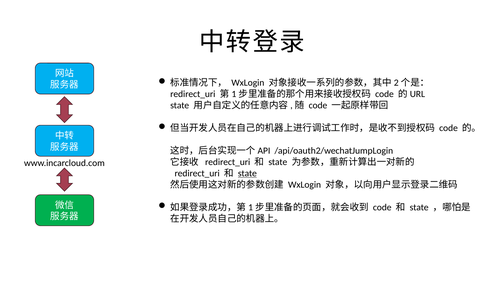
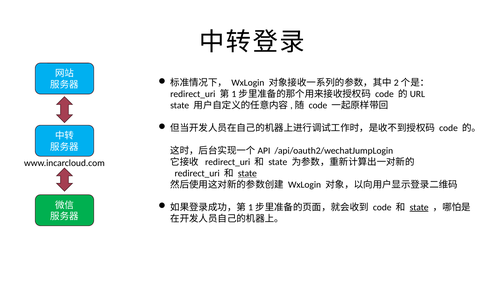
state underline: none -> present (419, 208)
